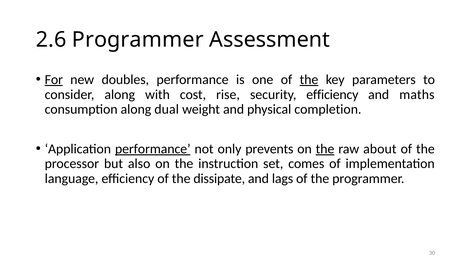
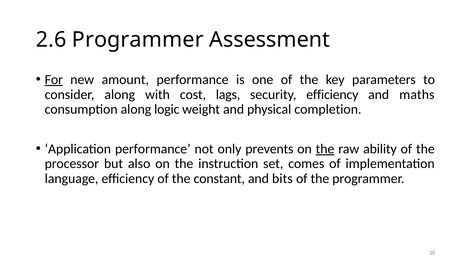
doubles: doubles -> amount (125, 80)
the underline: present -> none (309, 80)
rise: rise -> lags (228, 94)
dual: dual -> logic (167, 109)
performance underline: present -> none (153, 149)
about: about -> ability (380, 149)
dissipate: dissipate -> constant (219, 178)
lags: lags -> bits (282, 178)
